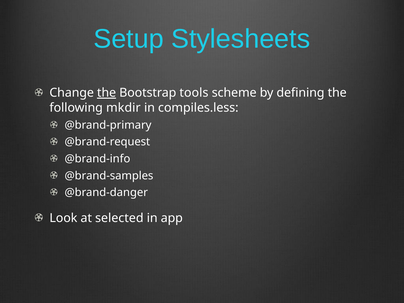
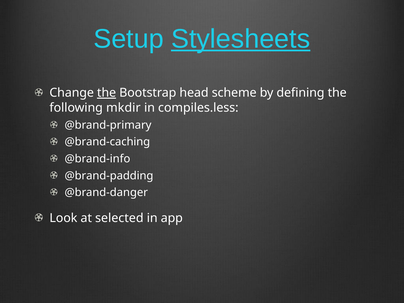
Stylesheets underline: none -> present (241, 39)
tools: tools -> head (194, 93)
@brand-request: @brand-request -> @brand-caching (107, 142)
@brand-samples: @brand-samples -> @brand-padding (109, 176)
